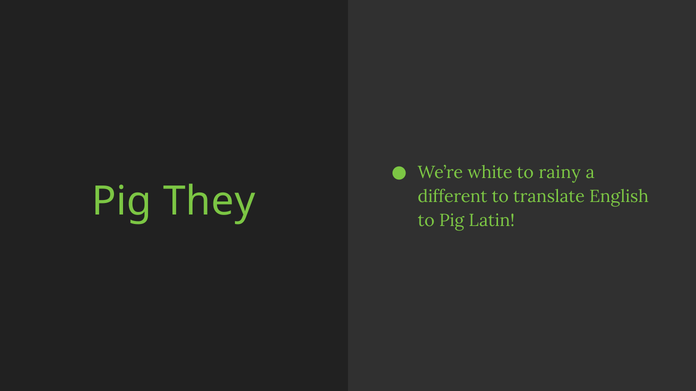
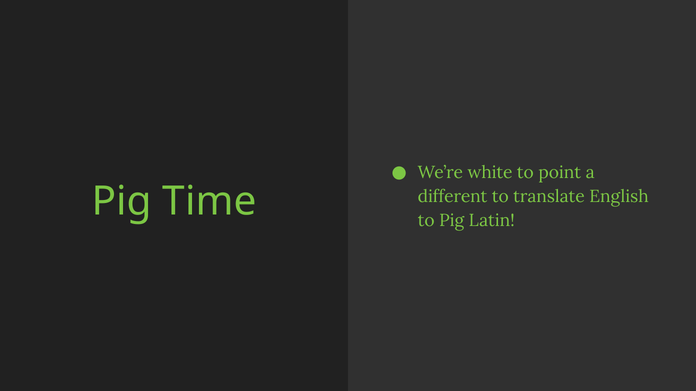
rainy: rainy -> point (560, 173)
They: They -> Time (209, 201)
